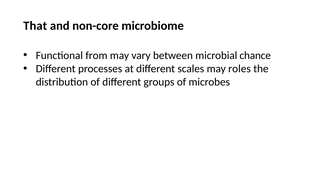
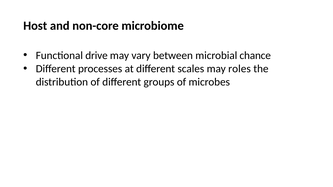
That: That -> Host (35, 26)
from: from -> drive (96, 56)
